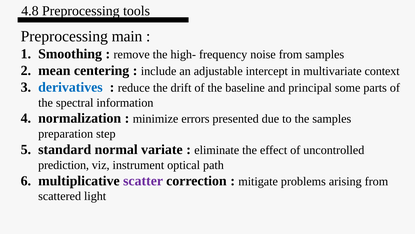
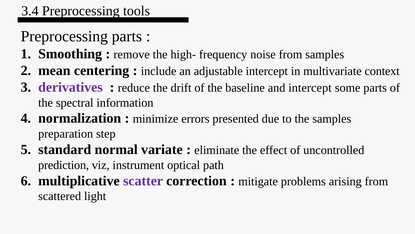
4.8: 4.8 -> 3.4 (30, 11)
Preprocessing main: main -> parts (127, 36)
derivatives colour: blue -> purple (70, 87)
and principal: principal -> intercept (310, 88)
